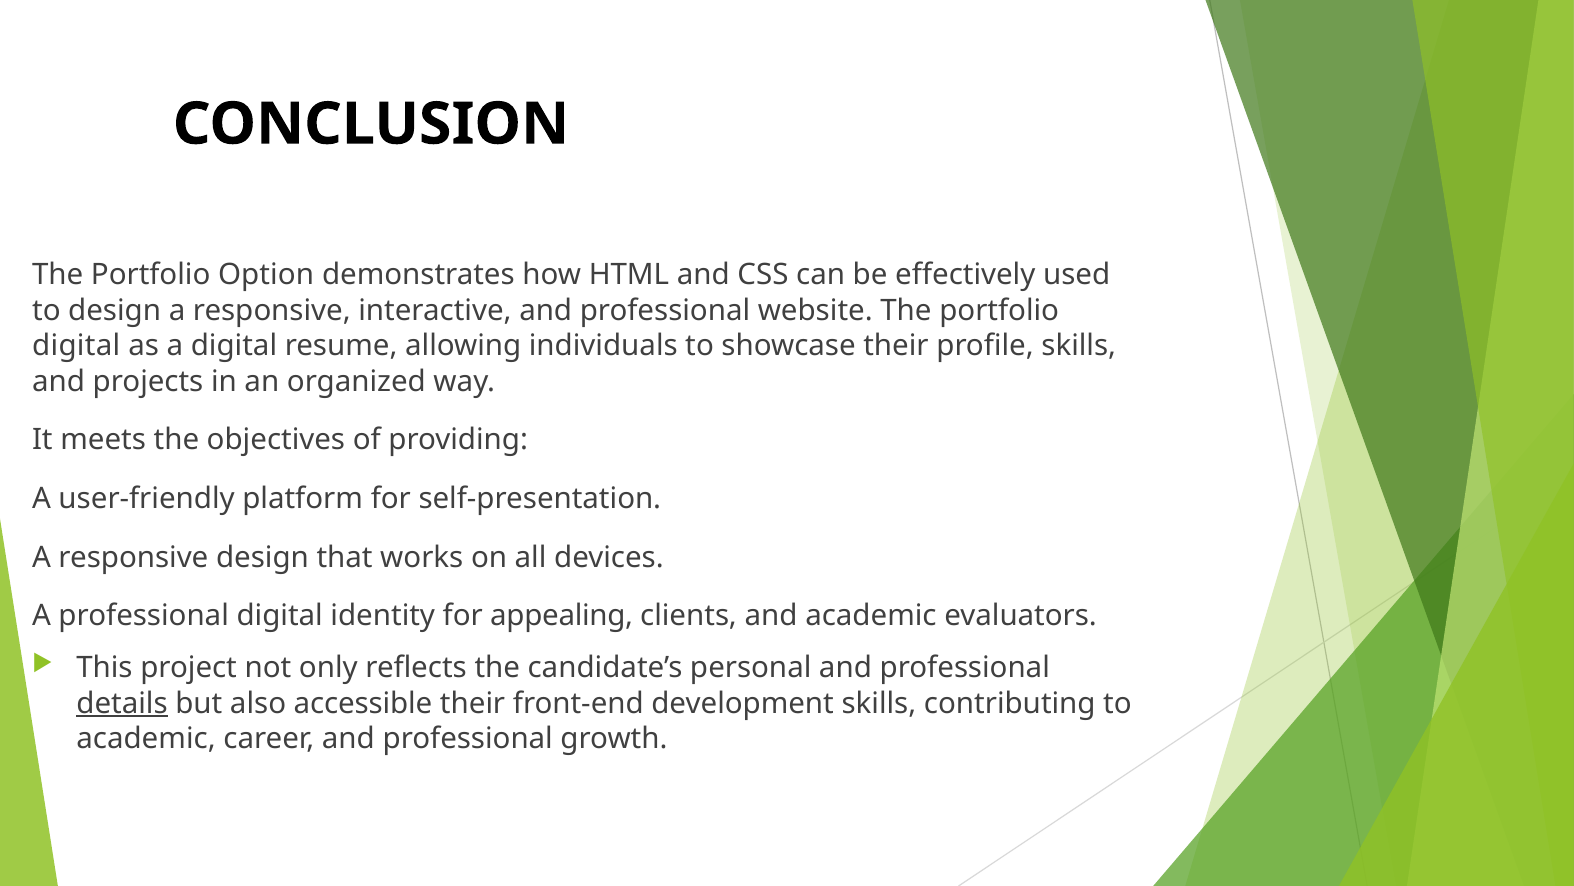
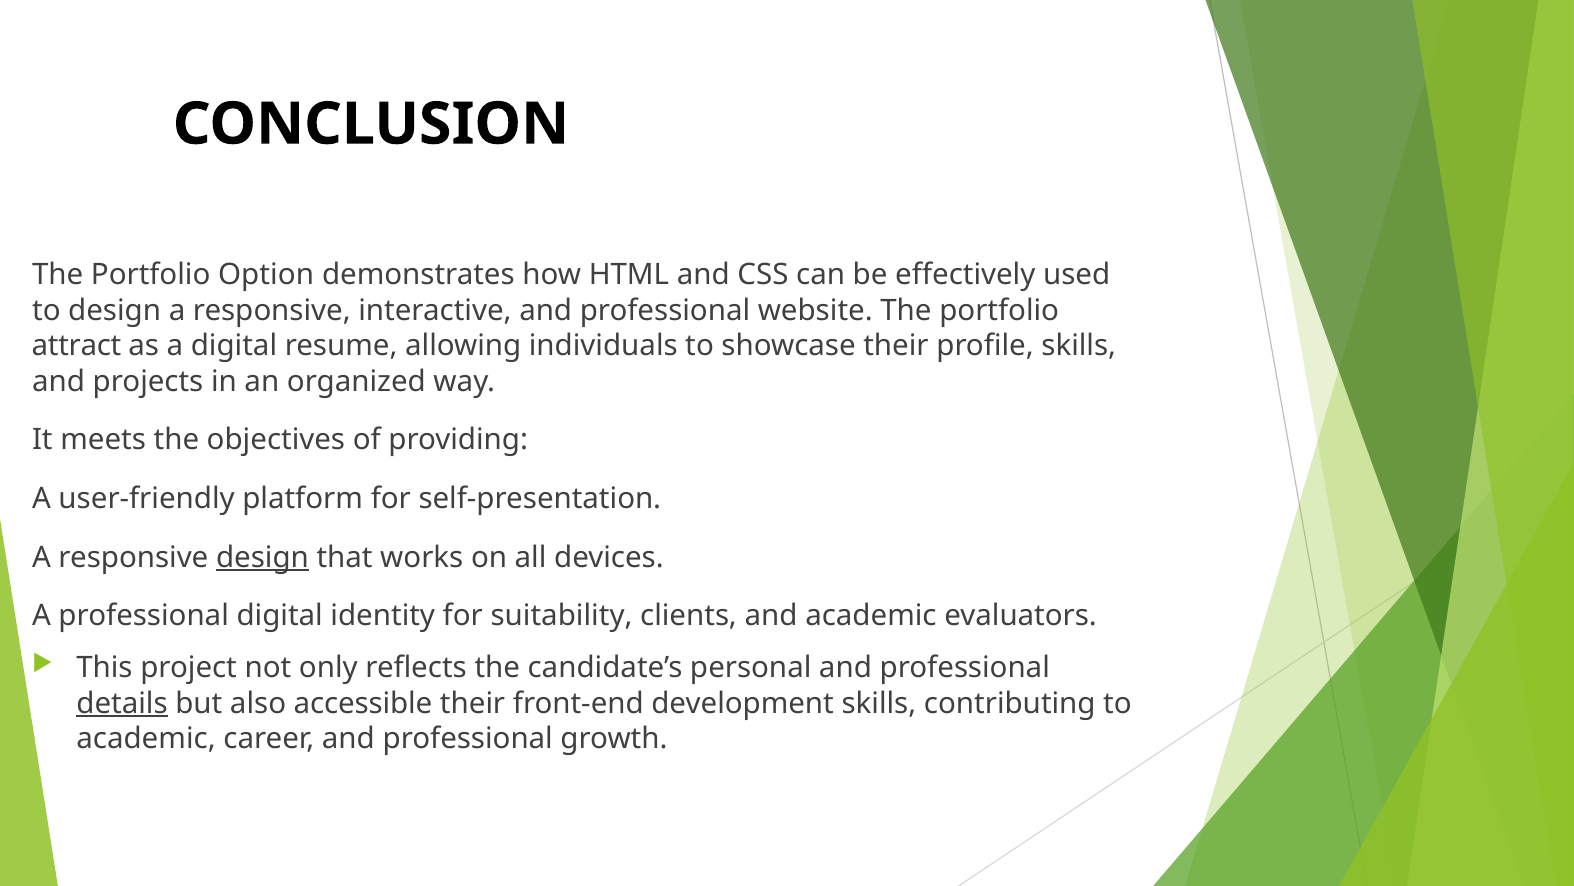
digital: digital -> attract (77, 346)
design underline: none -> present (262, 557)
appealing: appealing -> suitability (562, 616)
